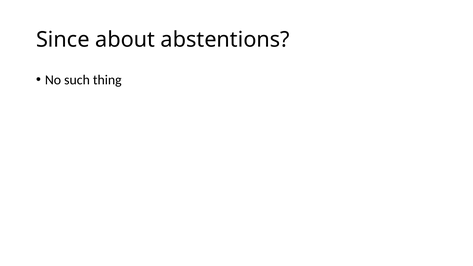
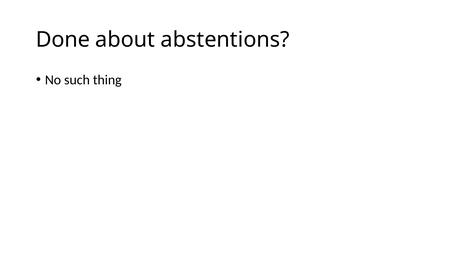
Since: Since -> Done (63, 40)
